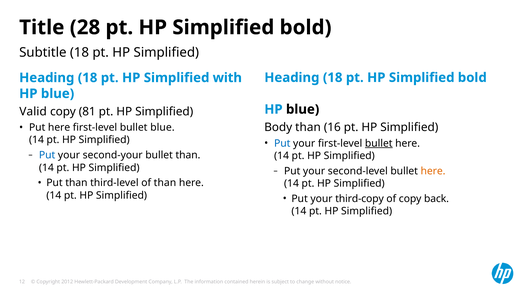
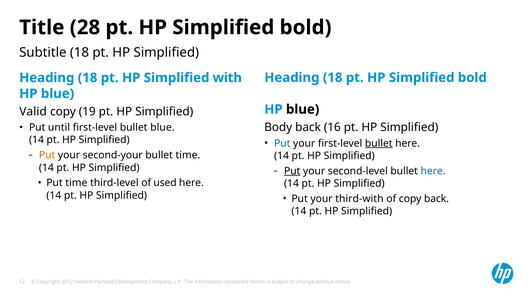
81: 81 -> 19 (87, 111)
Body than: than -> back (308, 127)
Put here: here -> until (59, 127)
Put colour: blue -> orange (47, 155)
bullet than: than -> time (188, 155)
Put underline: none -> present (292, 171)
here colour: orange -> blue (433, 171)
Put than: than -> time (76, 183)
of than: than -> used (165, 183)
third-copy: third-copy -> third-with (359, 198)
